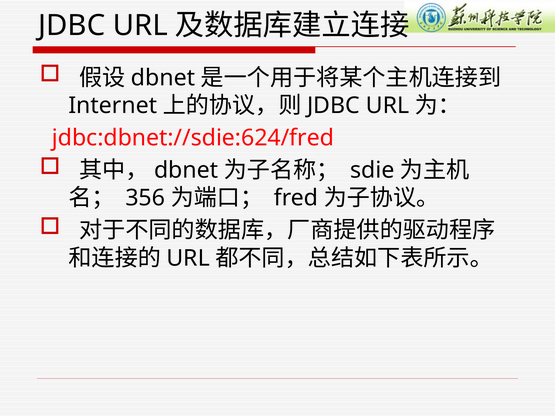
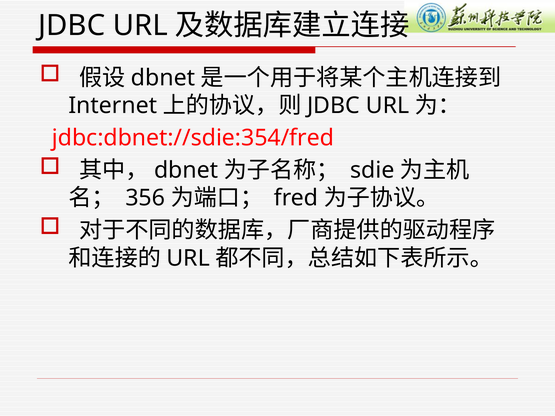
jdbc:dbnet://sdie:624/fred: jdbc:dbnet://sdie:624/fred -> jdbc:dbnet://sdie:354/fred (193, 138)
